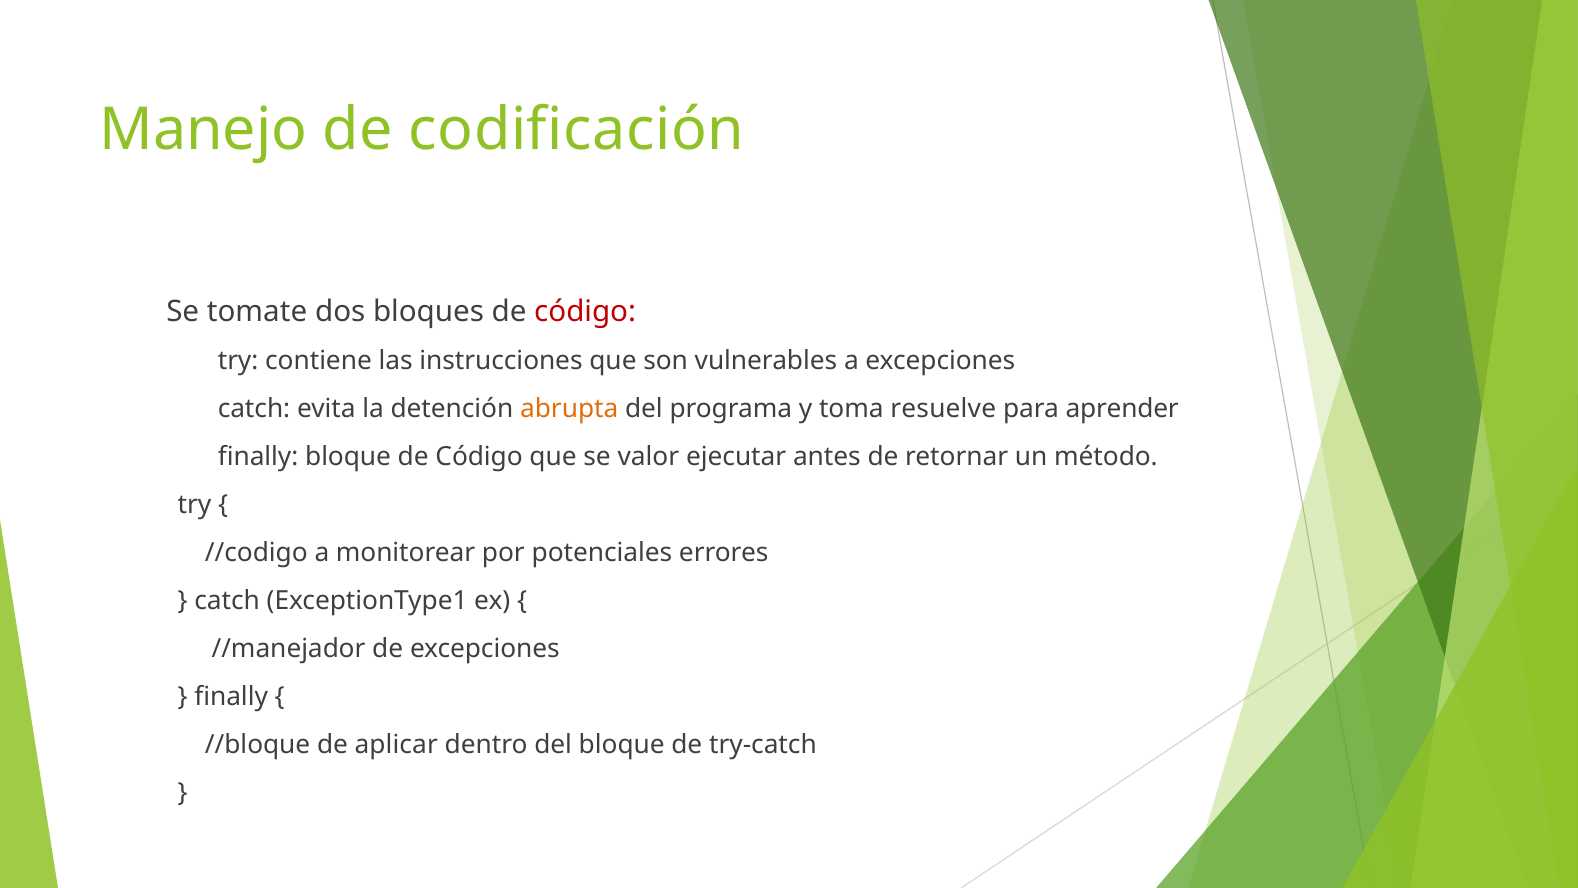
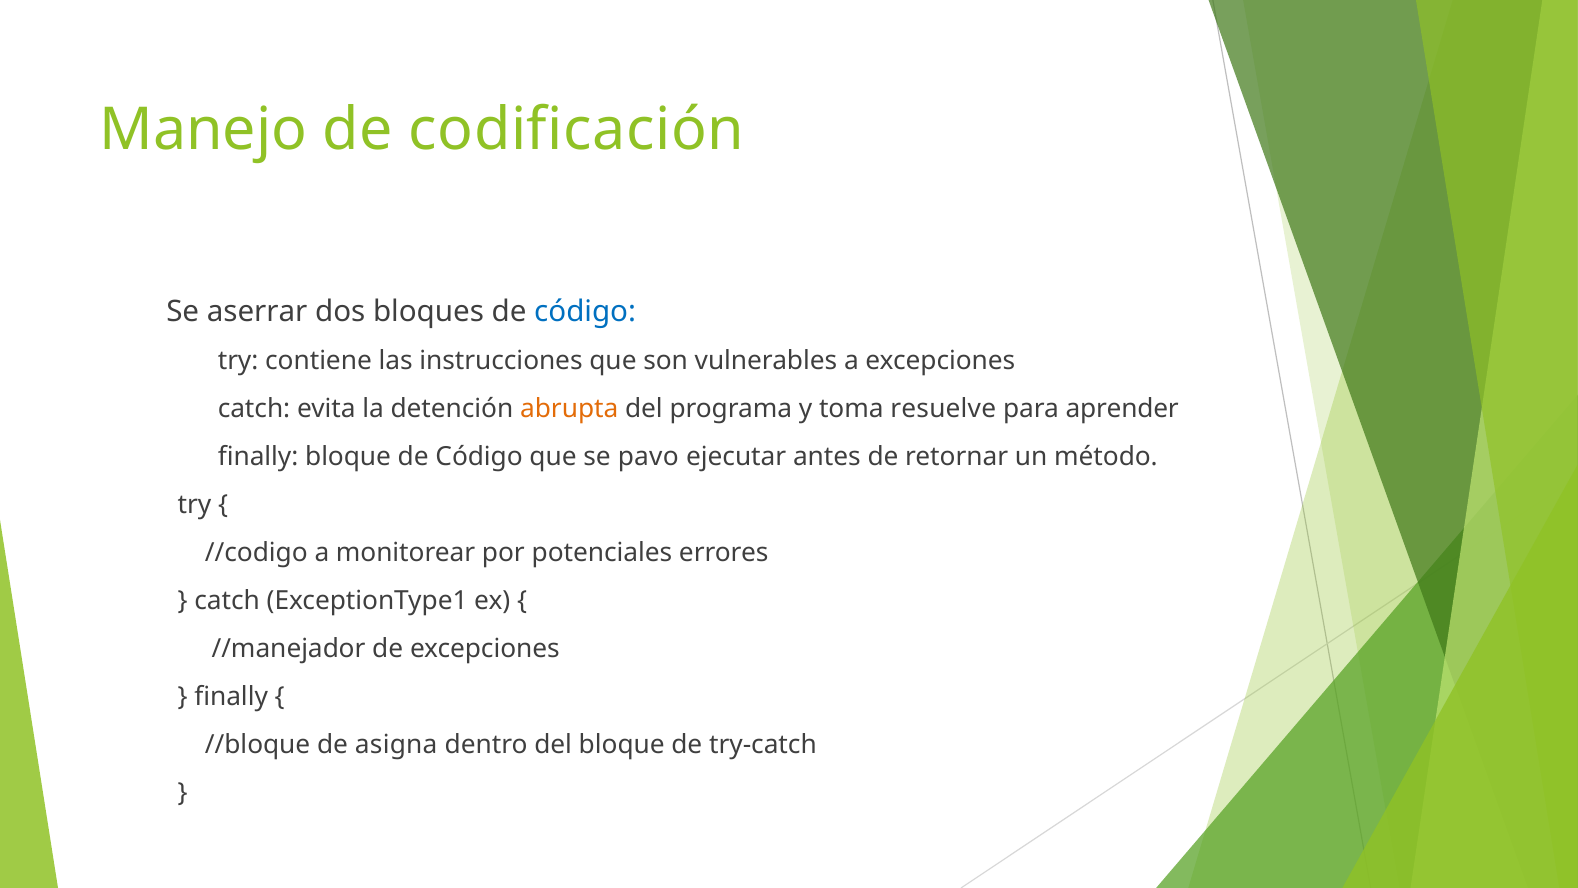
tomate: tomate -> aserrar (257, 311)
código colour: red -> blue (585, 311)
valor: valor -> pavo (648, 457)
aplicar: aplicar -> asigna (396, 745)
